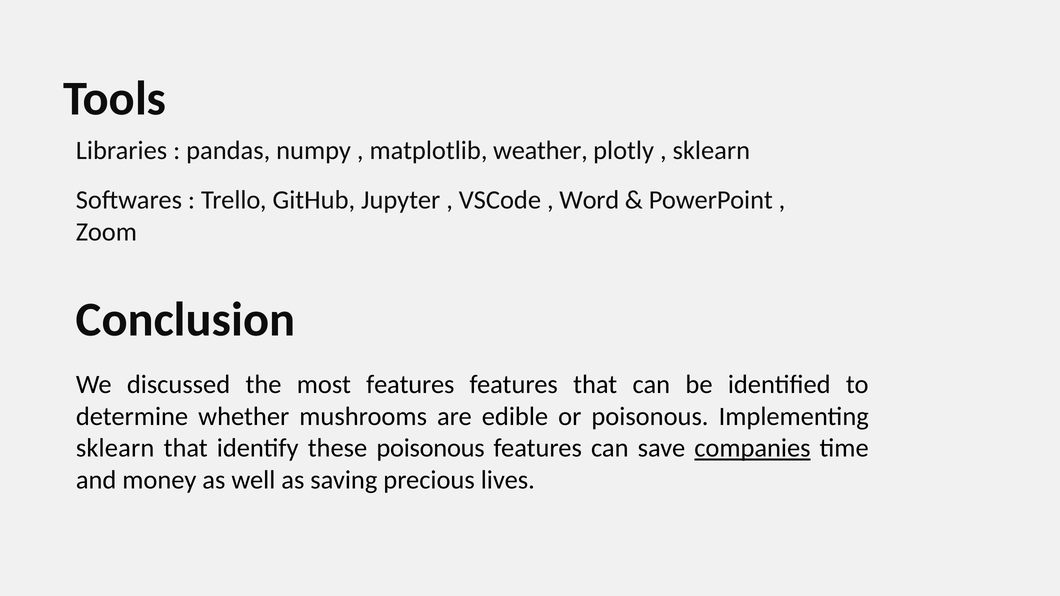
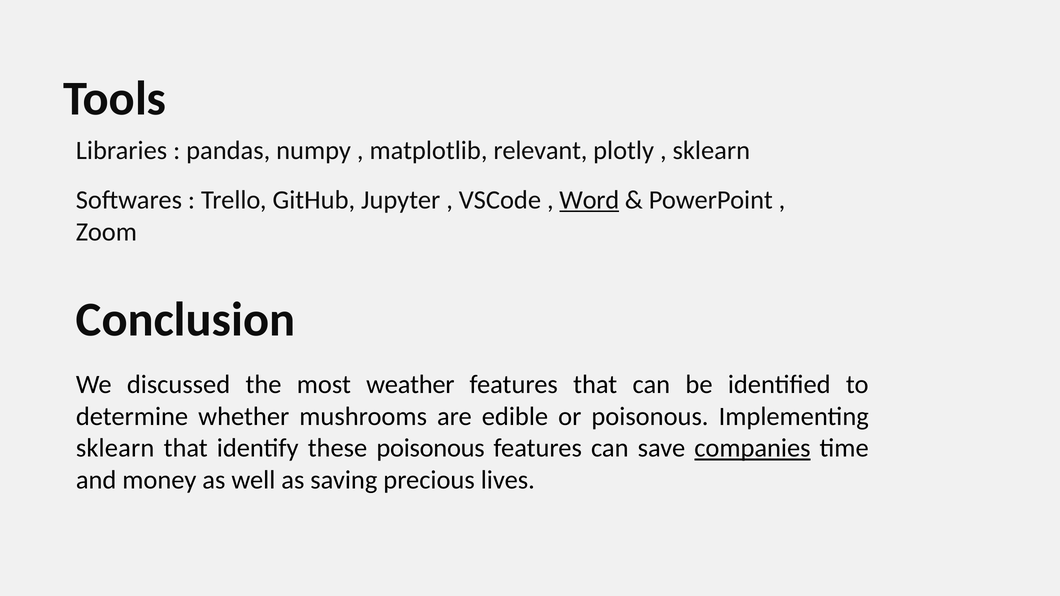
weather: weather -> relevant (540, 151)
Word underline: none -> present (589, 200)
most features: features -> weather (410, 385)
